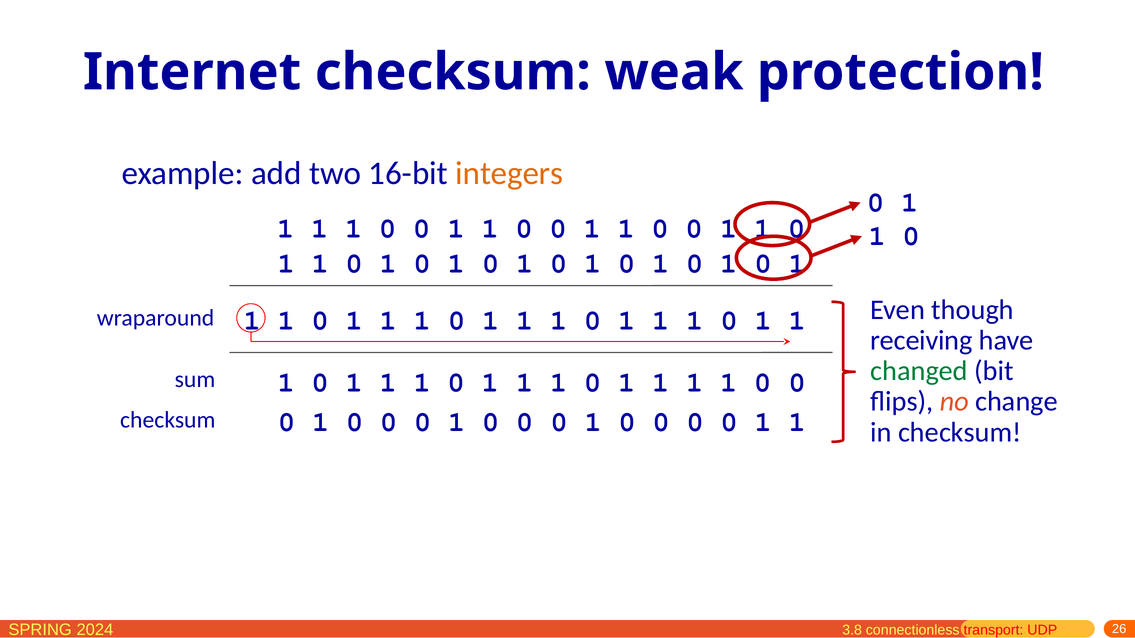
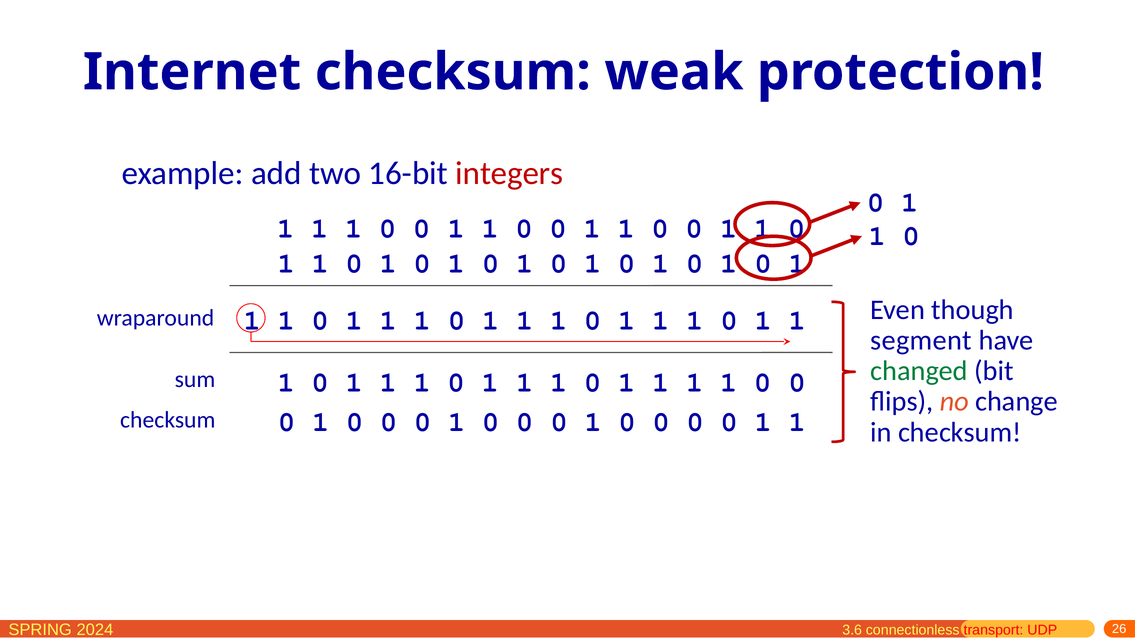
integers colour: orange -> red (509, 173)
receiving: receiving -> segment (921, 341)
3.8: 3.8 -> 3.6 (852, 630)
